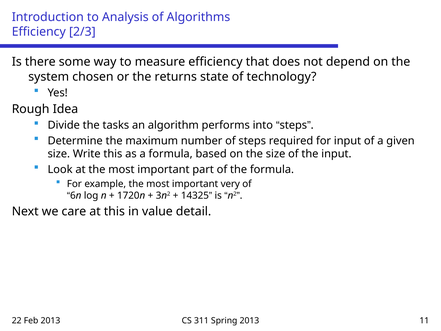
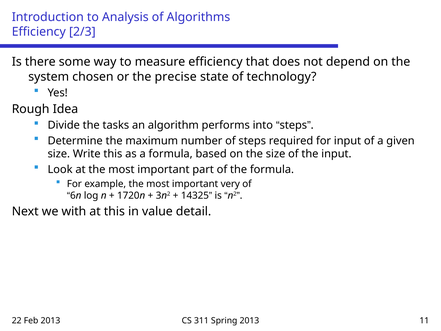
returns: returns -> precise (176, 77)
care: care -> with (74, 211)
